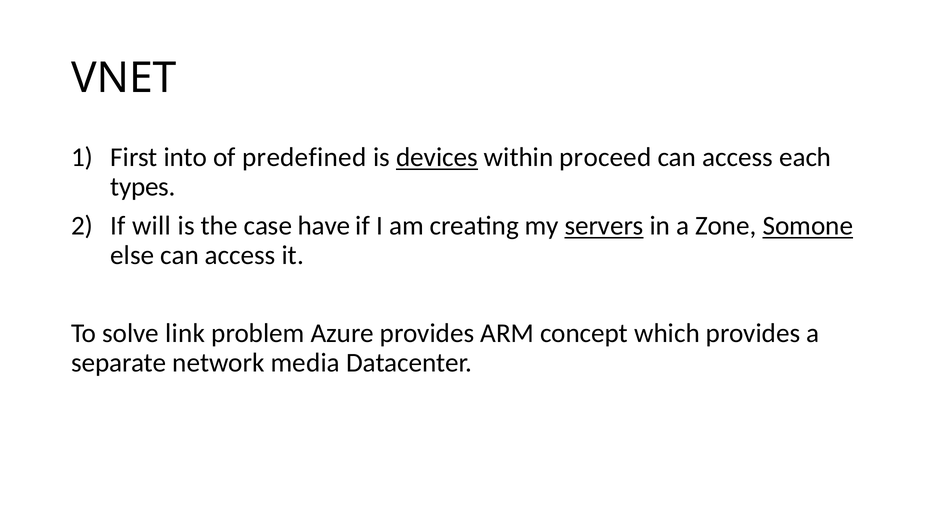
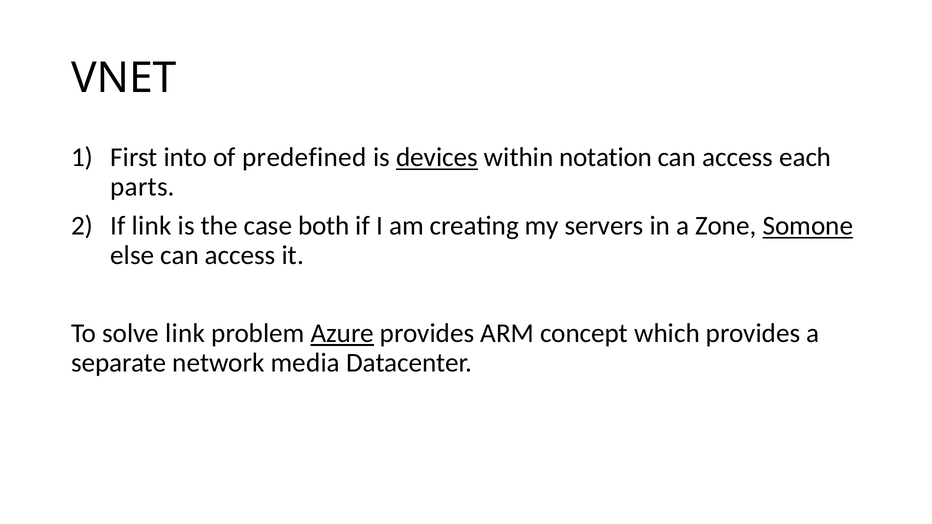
proceed: proceed -> notation (606, 158)
types: types -> parts (143, 187)
If will: will -> link (152, 226)
have: have -> both (324, 226)
servers underline: present -> none (604, 226)
Azure underline: none -> present (342, 334)
